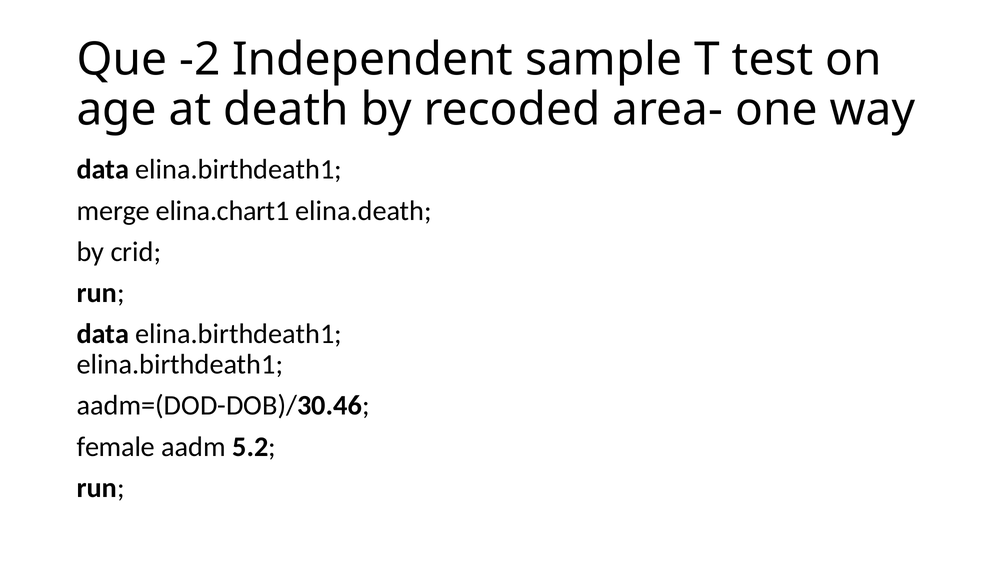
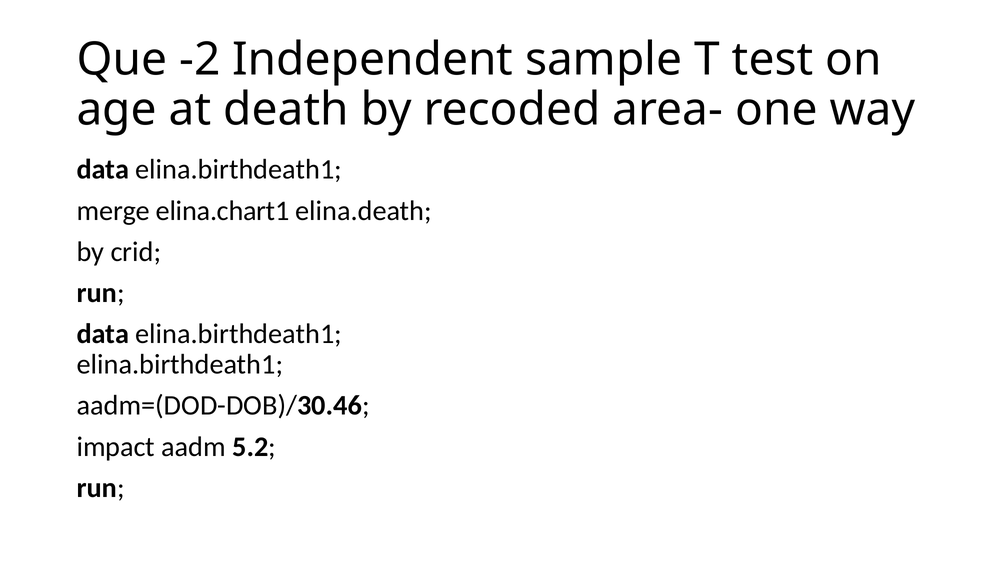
female: female -> impact (116, 447)
